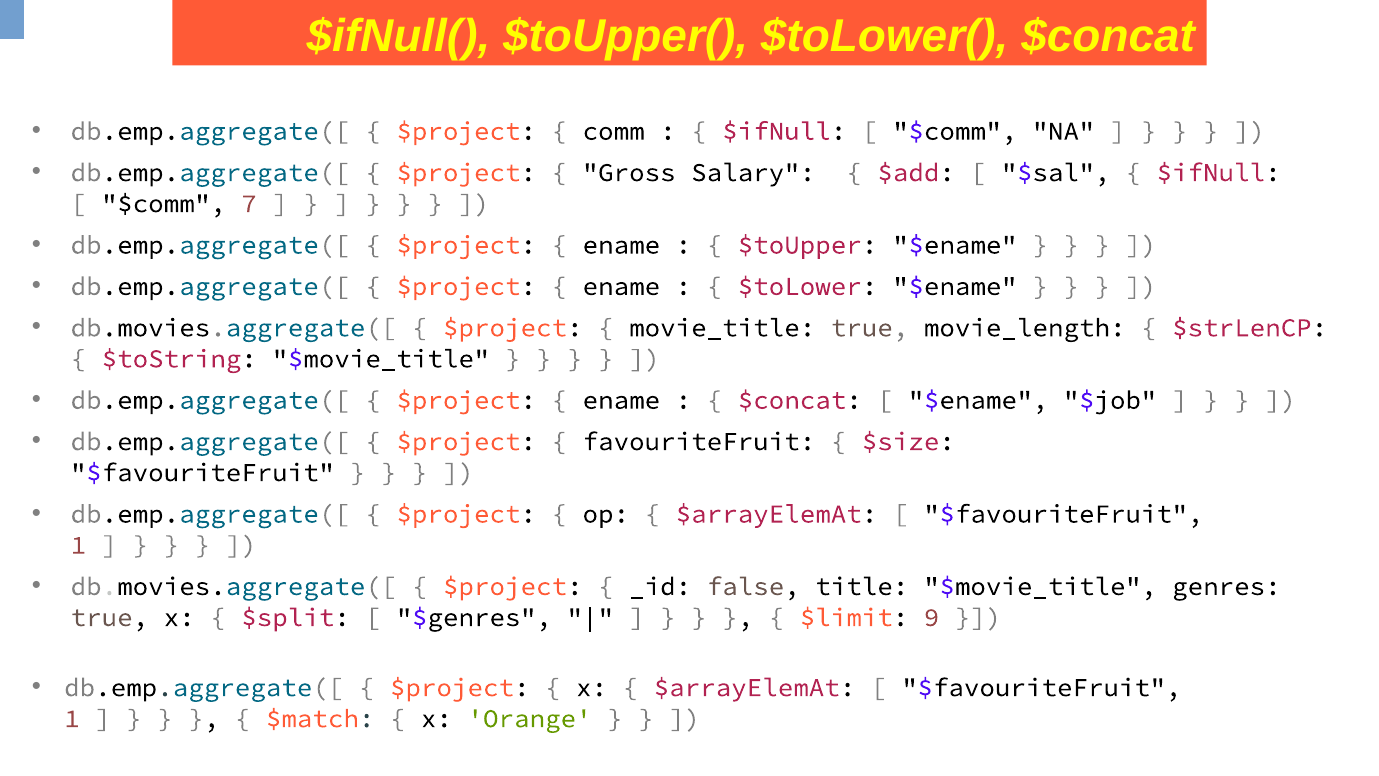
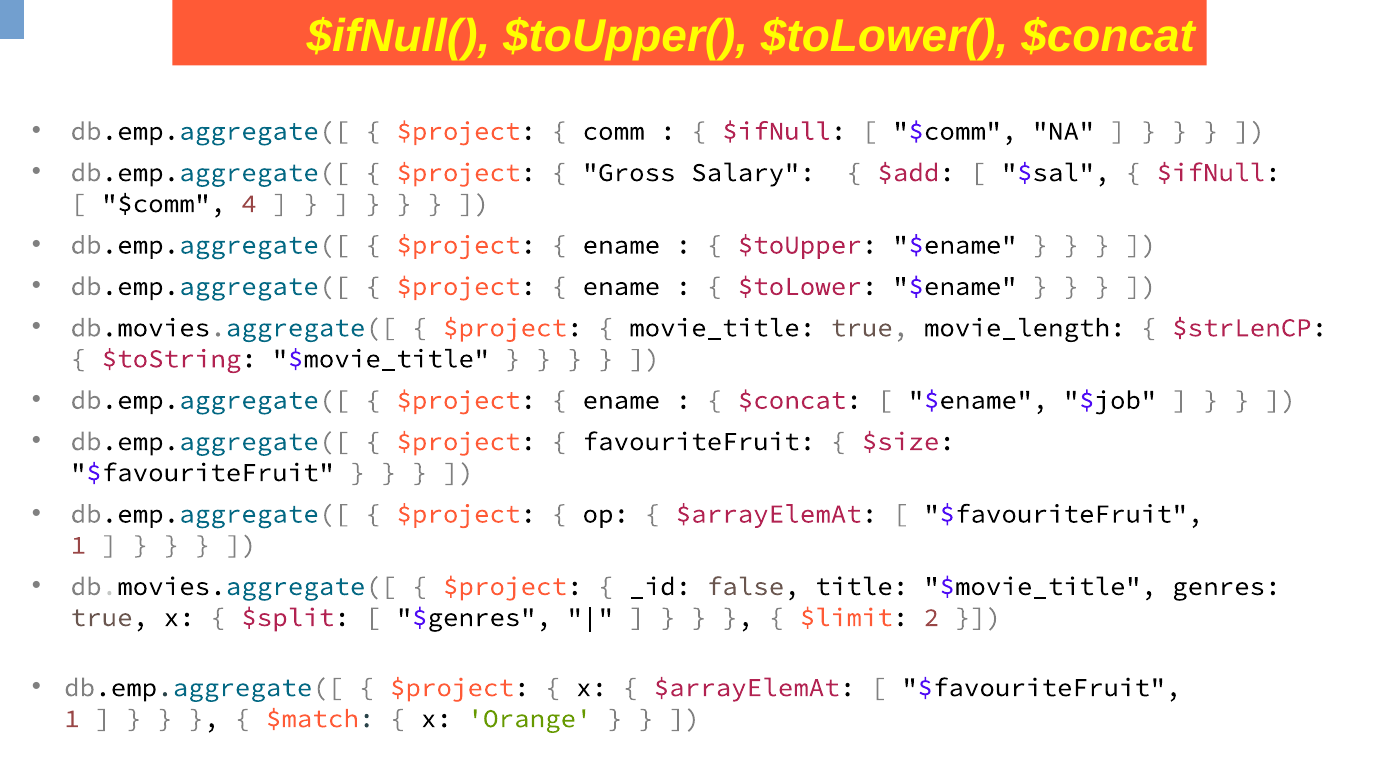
7: 7 -> 4 (249, 204)
9: 9 -> 2 (932, 617)
